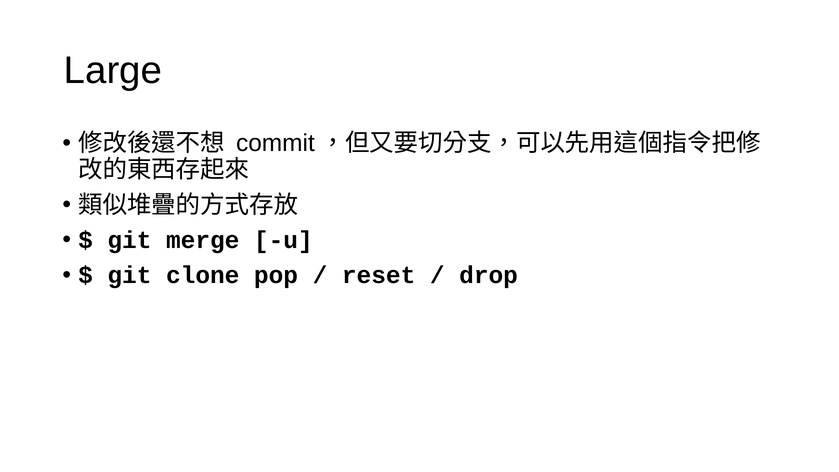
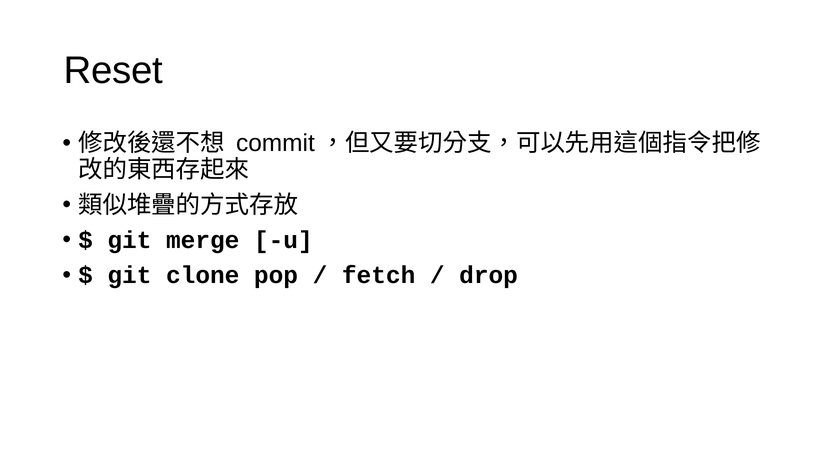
Large: Large -> Reset (113, 70)
reset: reset -> fetch (379, 275)
